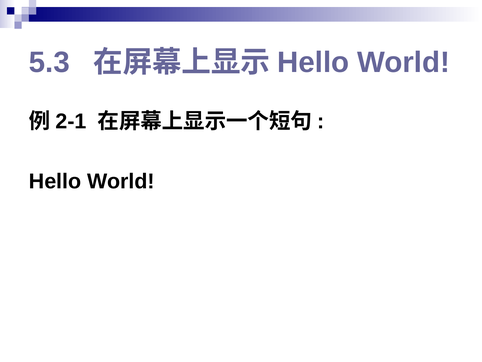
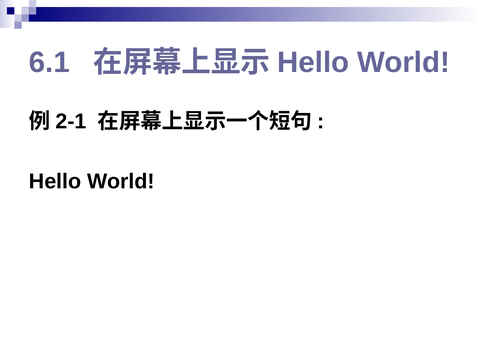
5.3: 5.3 -> 6.1 (49, 62)
